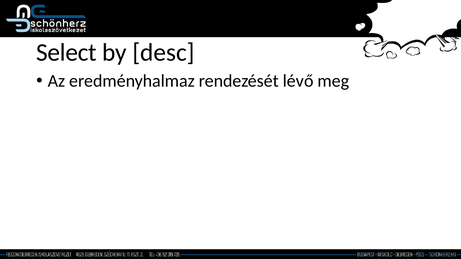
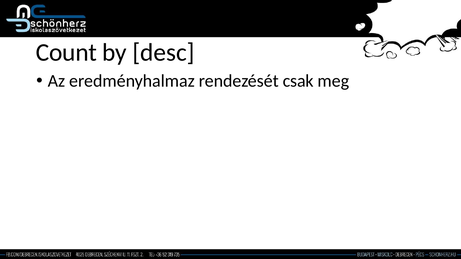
Select: Select -> Count (66, 52)
lévő: lévő -> csak (298, 81)
